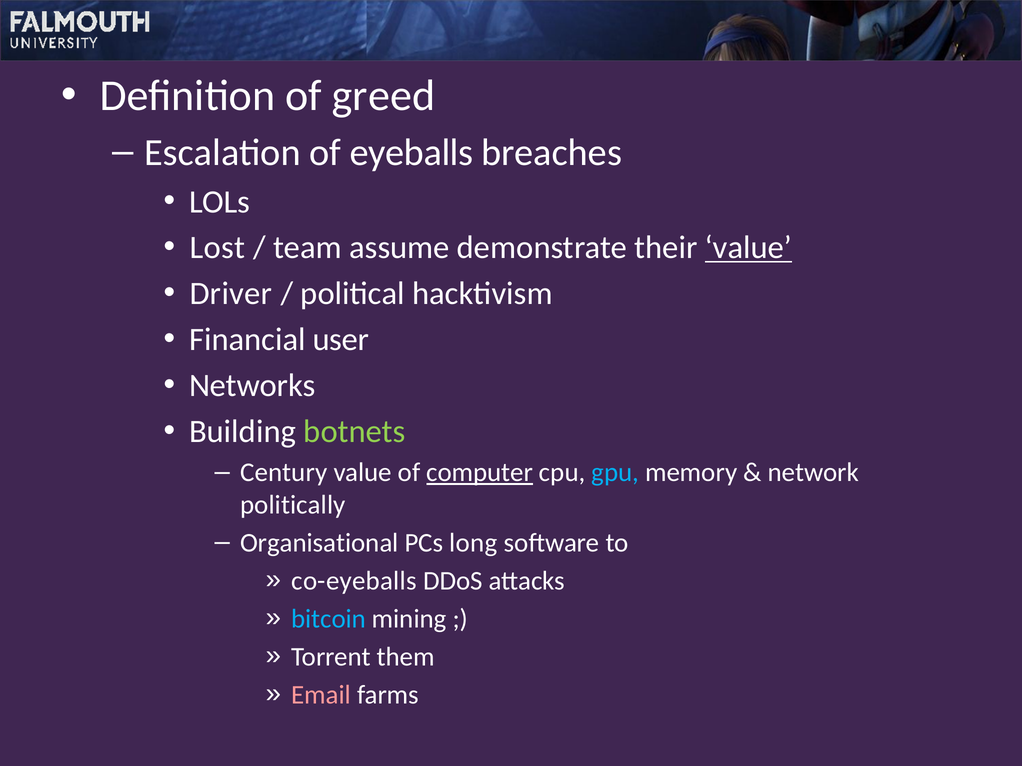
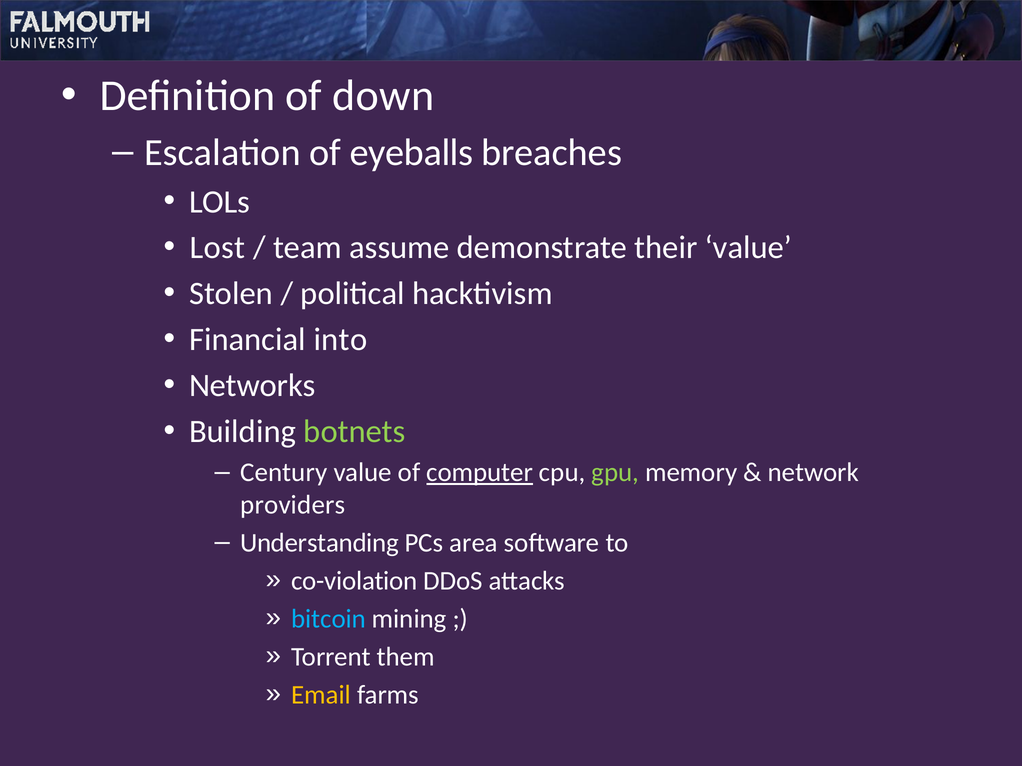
greed: greed -> down (383, 96)
value underline: present -> none (748, 248)
Driver: Driver -> Stolen (231, 294)
user: user -> into (340, 340)
gpu colour: light blue -> light green (615, 473)
politically: politically -> providers (293, 505)
Organisational: Organisational -> Understanding (319, 543)
long: long -> area (474, 543)
co-eyeballs: co-eyeballs -> co-violation (354, 581)
Email colour: pink -> yellow (321, 695)
